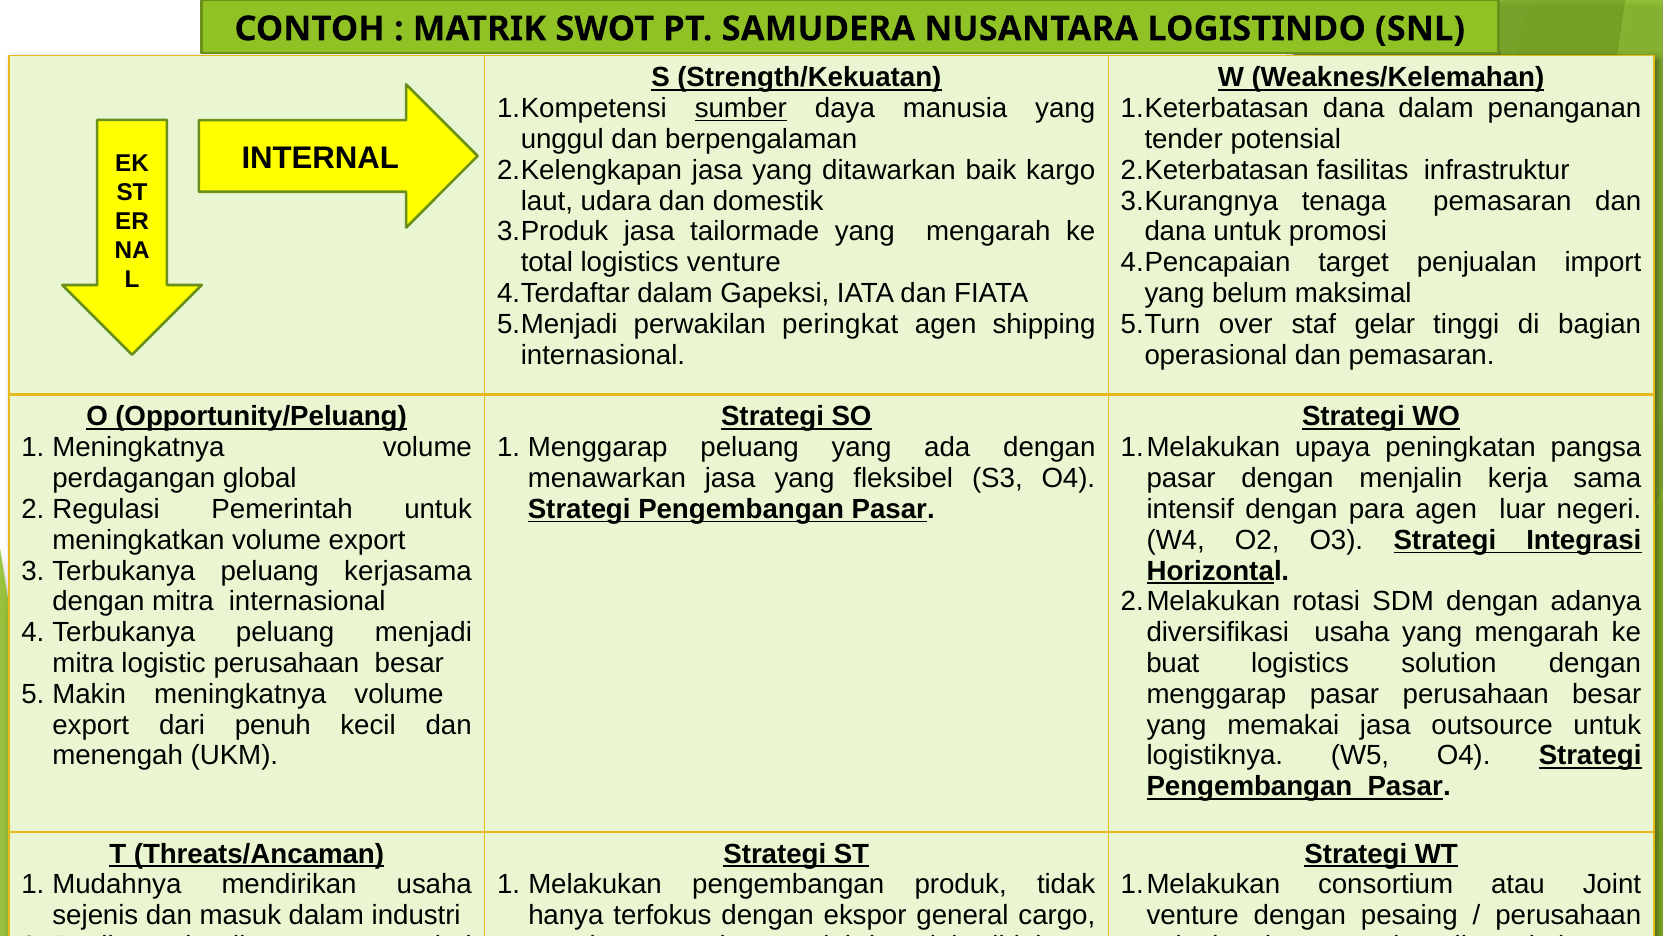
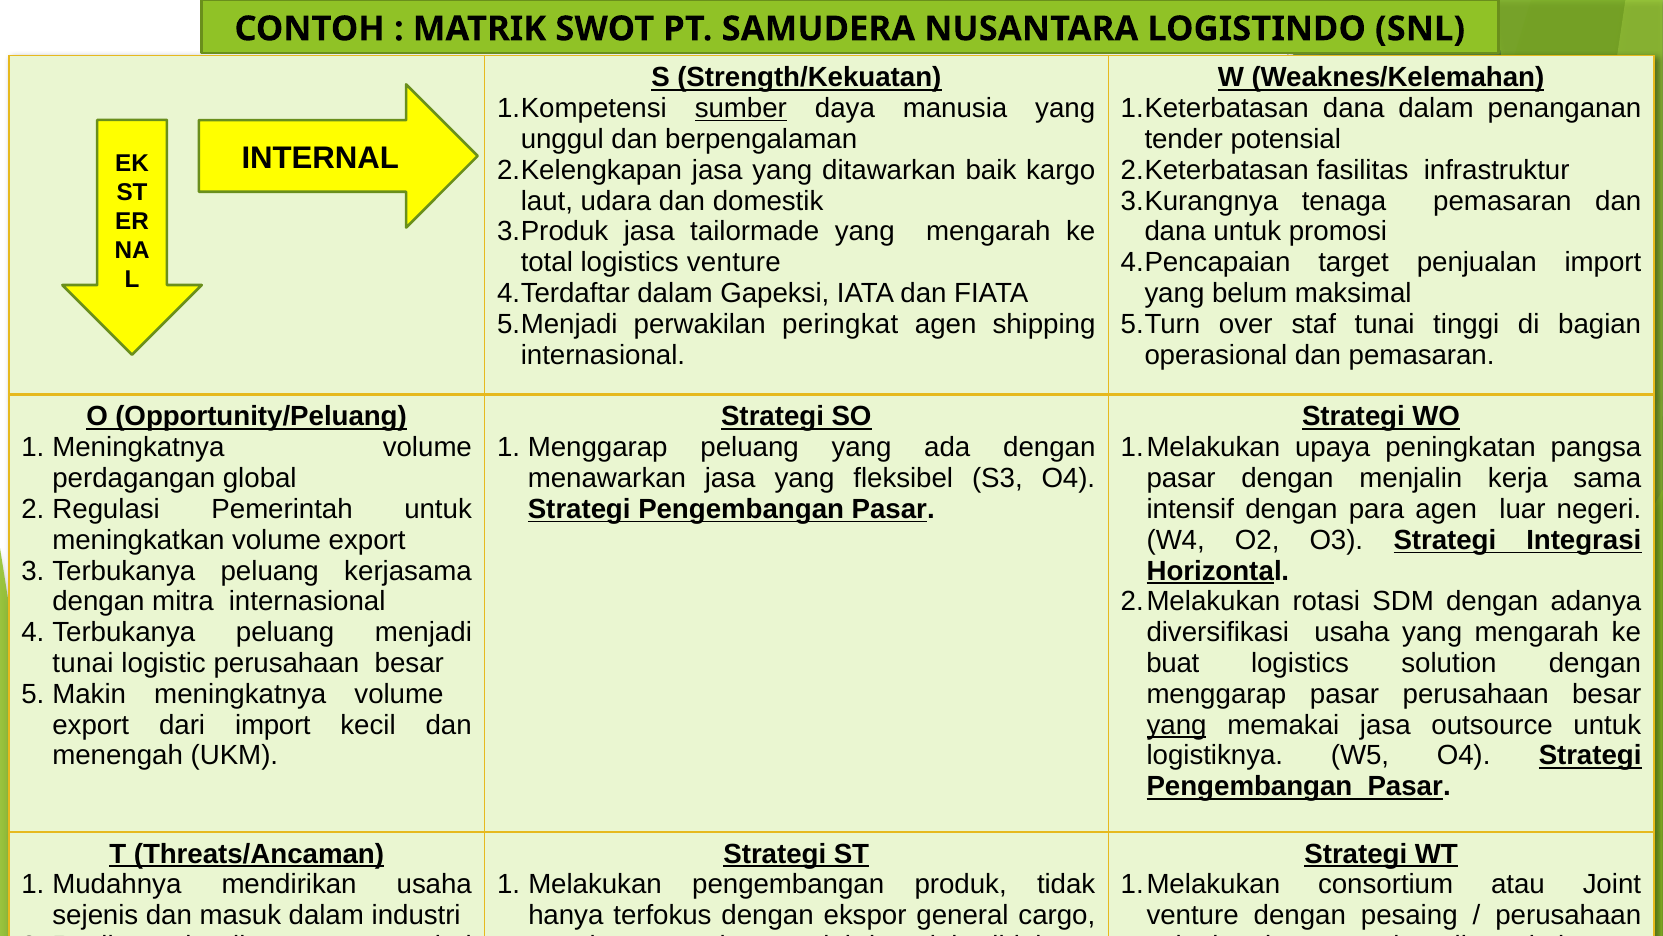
staf gelar: gelar -> tunai (1385, 324)
mitra: mitra -> tunai (83, 663)
dari penuh: penuh -> import (273, 724)
yang underline: none -> present (1177, 724)
